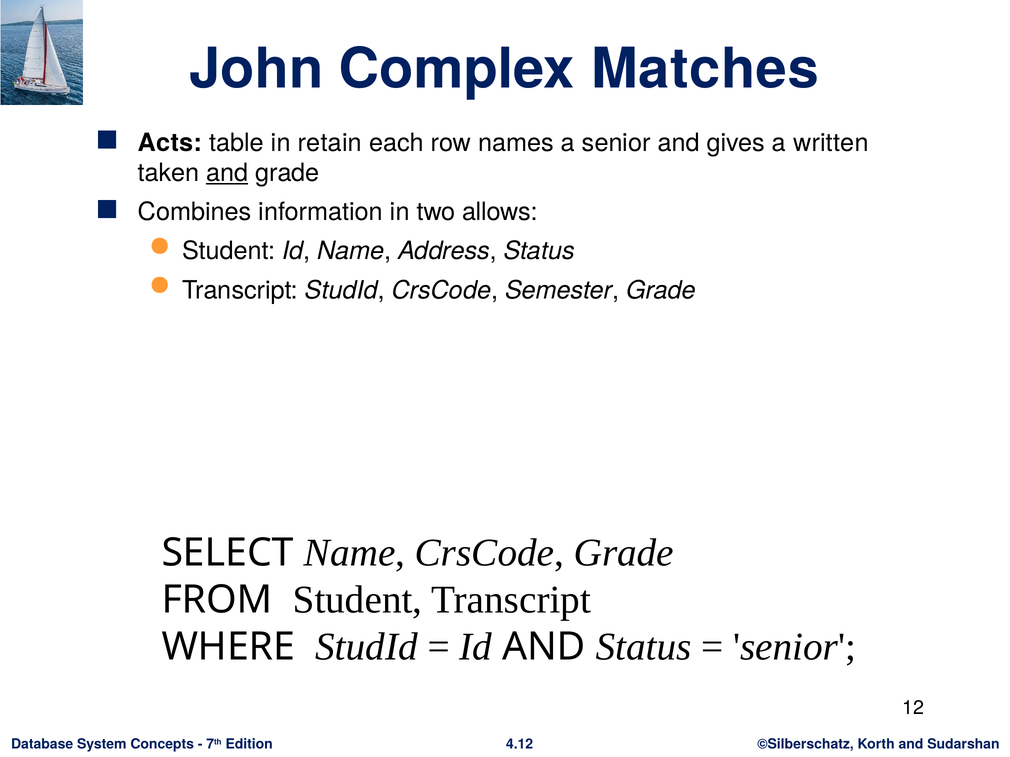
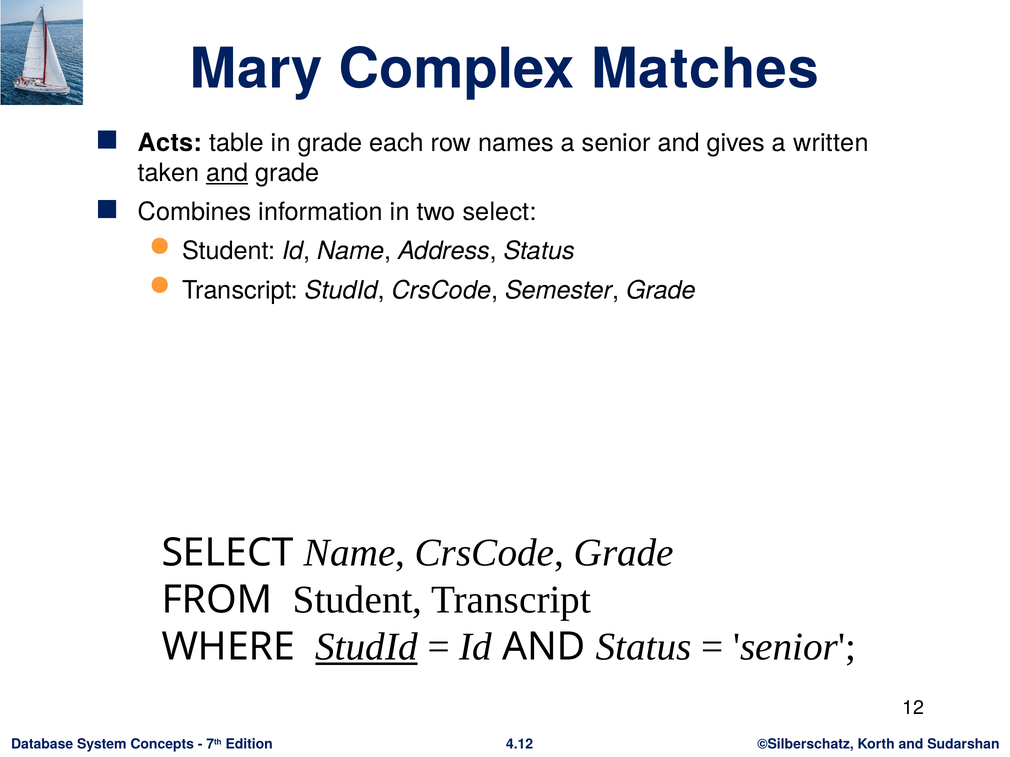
John: John -> Mary (256, 69)
in retain: retain -> grade (330, 143)
two allows: allows -> select (500, 212)
StudId underline: none -> present (367, 647)
